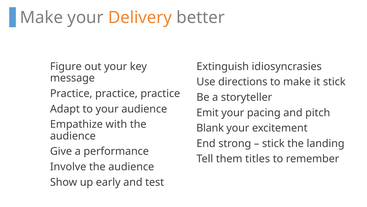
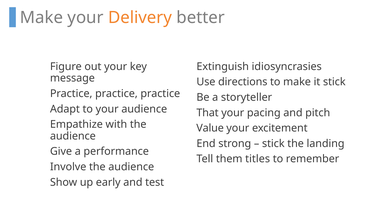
Emit: Emit -> That (208, 112)
Blank: Blank -> Value (210, 128)
